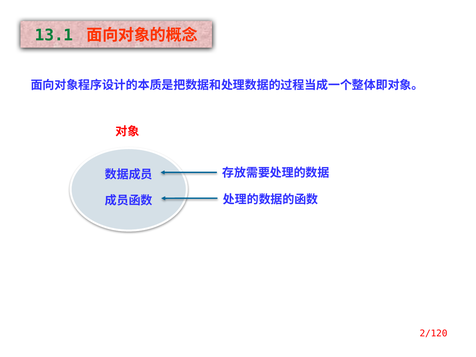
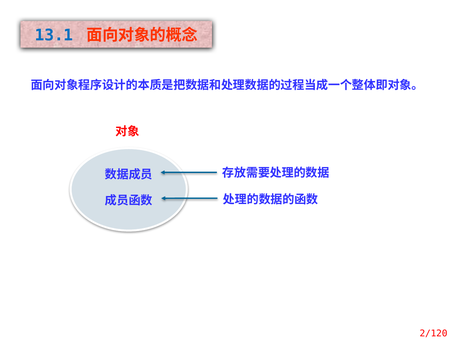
13.1 colour: green -> blue (54, 35)
